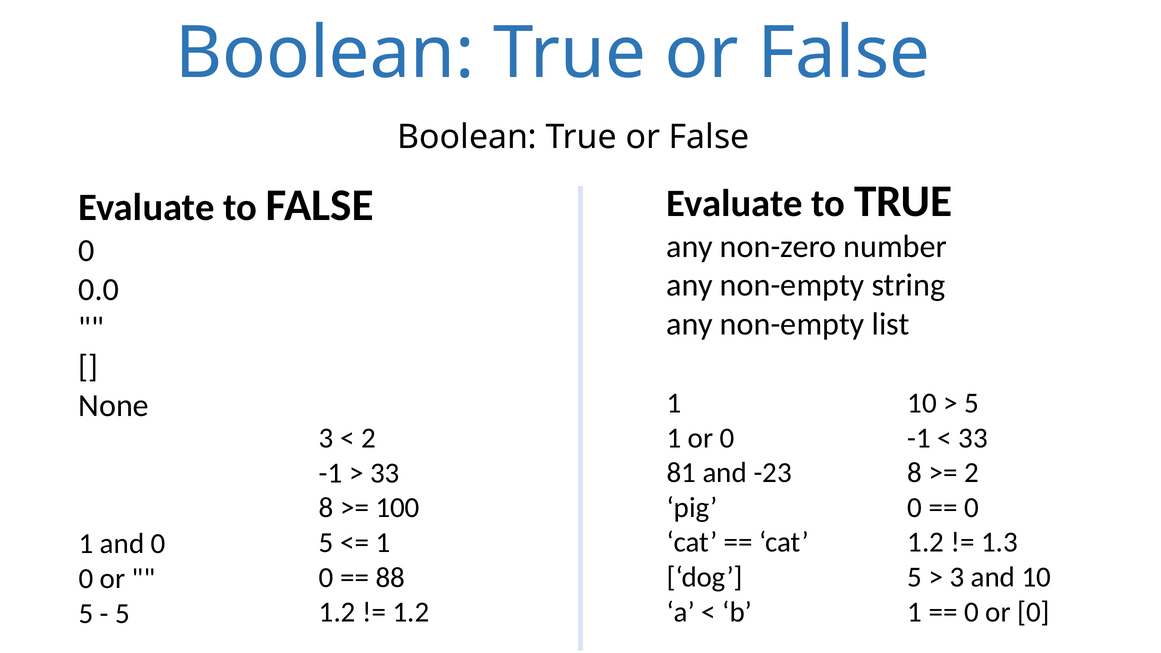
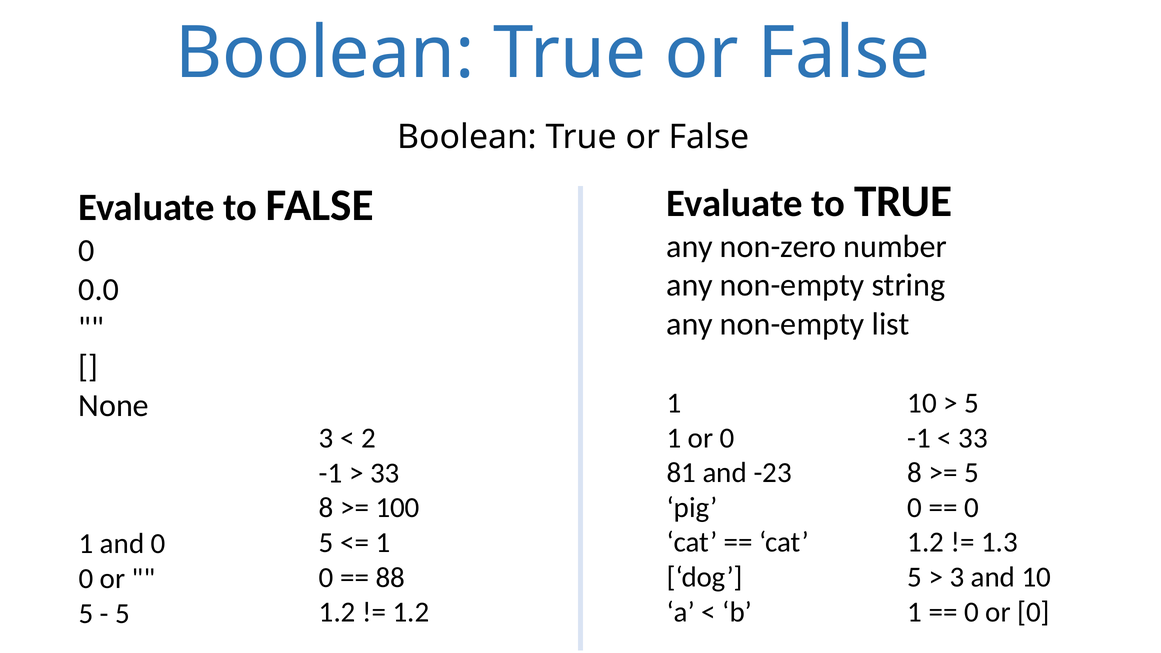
2: 2 -> 5 (971, 473)
